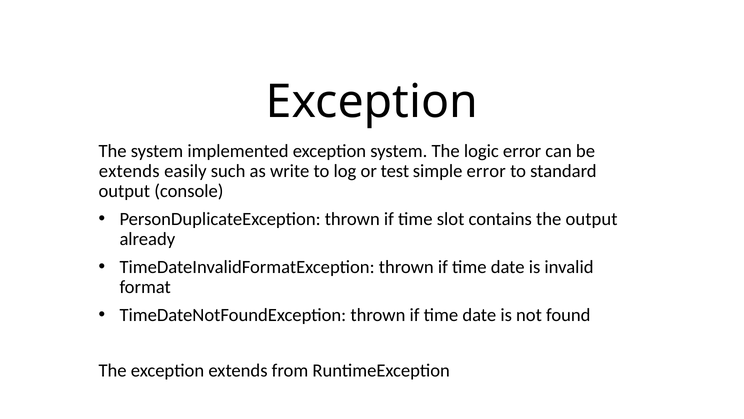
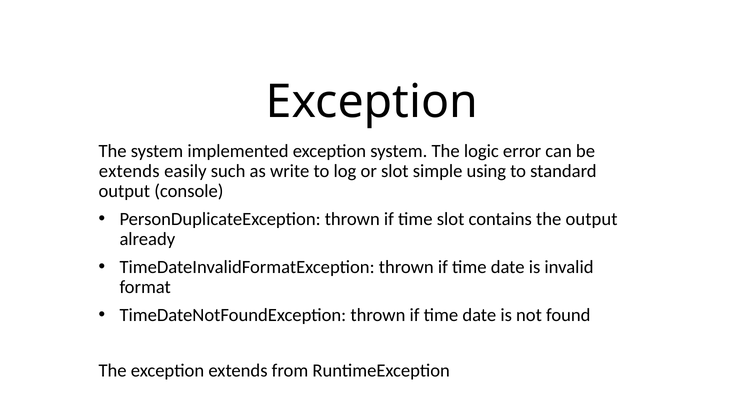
or test: test -> slot (395, 171)
simple error: error -> using (486, 171)
